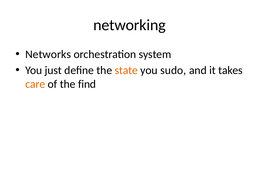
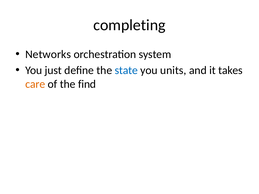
networking: networking -> completing (129, 25)
state colour: orange -> blue (126, 70)
sudo: sudo -> units (173, 70)
